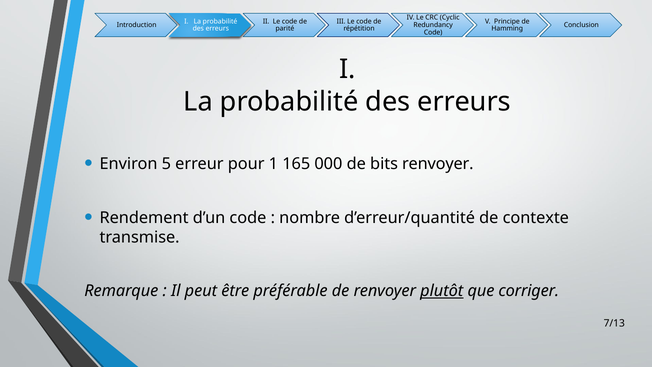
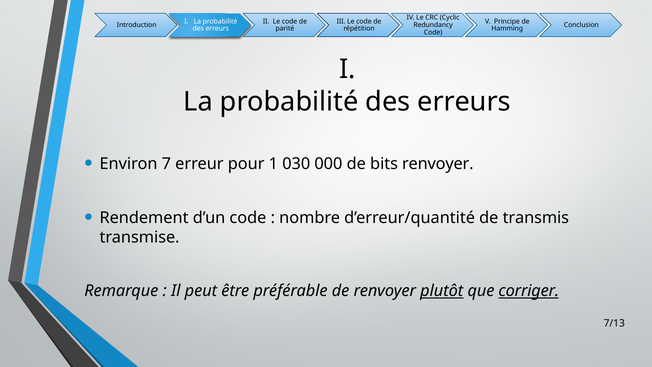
5: 5 -> 7 (166, 164)
165: 165 -> 030 (296, 164)
contexte: contexte -> transmis (536, 217)
corriger underline: none -> present (529, 291)
